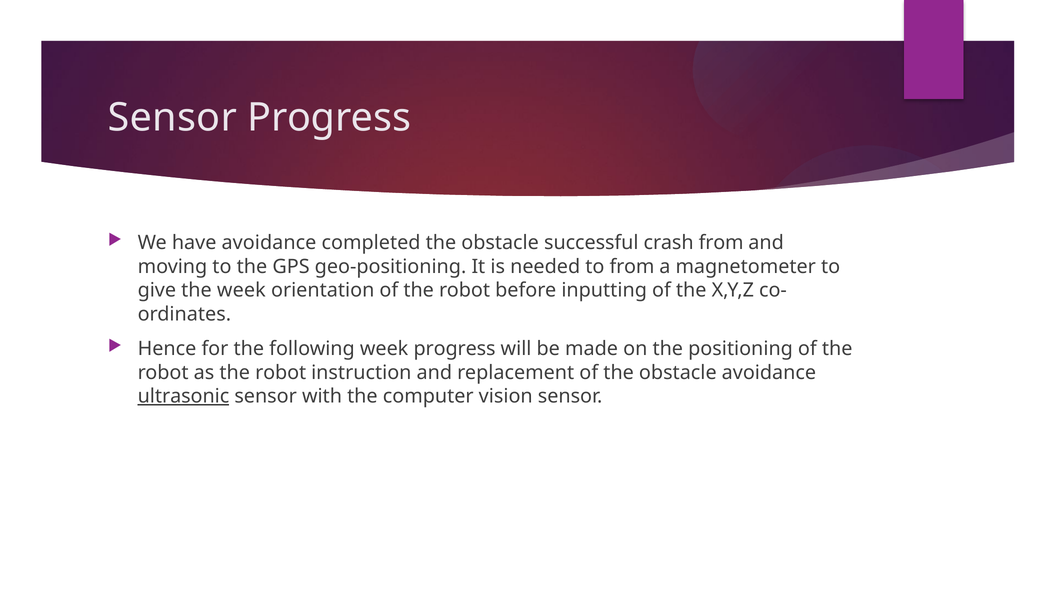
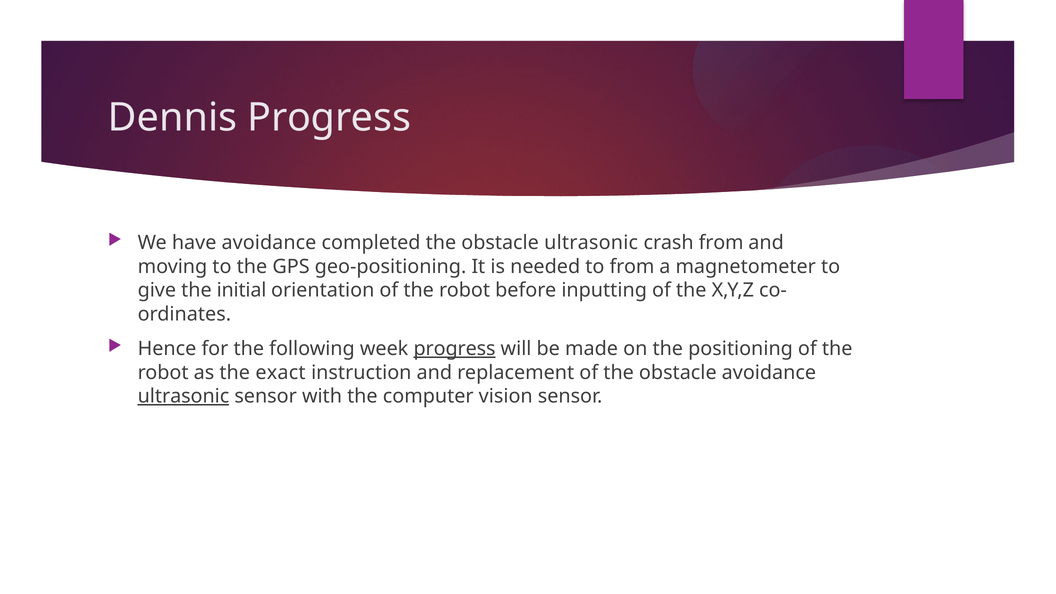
Sensor: Sensor -> Dennis (173, 118)
obstacle successful: successful -> ultrasonic (591, 243)
the week: week -> initial (242, 290)
progress underline: none -> present (455, 349)
as the robot: robot -> exact (281, 373)
